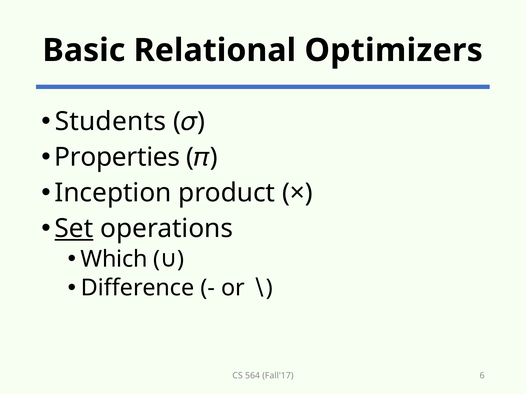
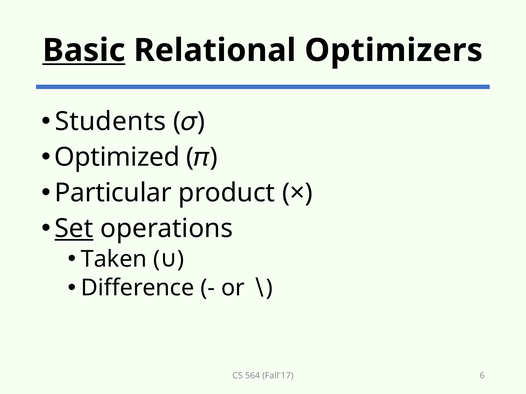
Basic underline: none -> present (84, 50)
Properties: Properties -> Optimized (117, 157)
Inception: Inception -> Particular (113, 193)
Which: Which -> Taken (114, 259)
